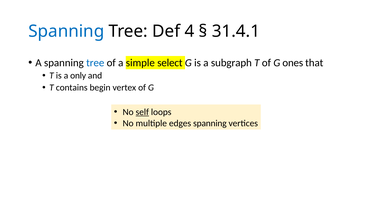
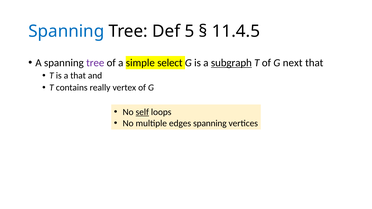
4: 4 -> 5 (189, 31)
31.4.1: 31.4.1 -> 11.4.5 (236, 31)
tree colour: blue -> purple (95, 63)
subgraph underline: none -> present (231, 63)
ones: ones -> next (293, 63)
a only: only -> that (78, 76)
begin: begin -> really (100, 88)
